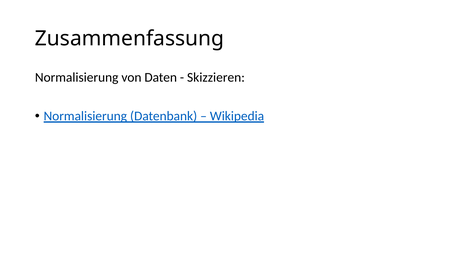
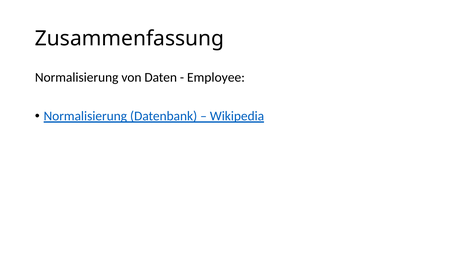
Skizzieren: Skizzieren -> Employee (216, 78)
